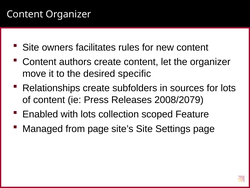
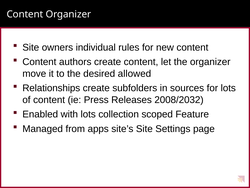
facilitates: facilitates -> individual (96, 47)
specific: specific -> allowed (134, 73)
2008/2079: 2008/2079 -> 2008/2032 (179, 100)
from page: page -> apps (98, 129)
